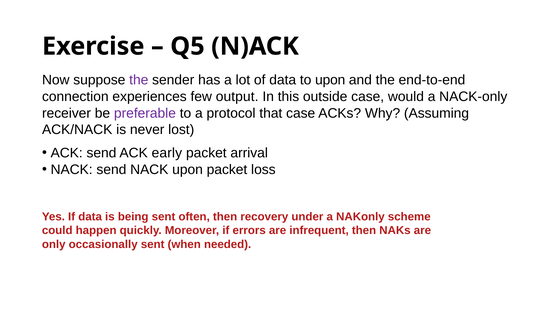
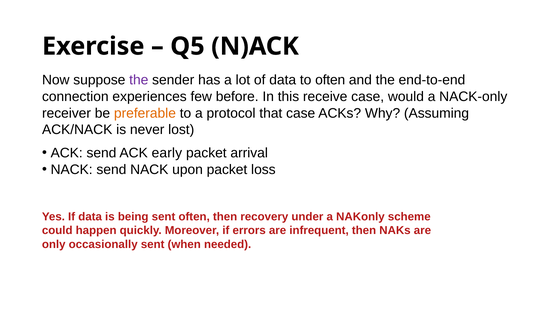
to upon: upon -> often (330, 80)
output: output -> before (237, 97)
outside: outside -> receive (325, 97)
preferable colour: purple -> orange (145, 113)
